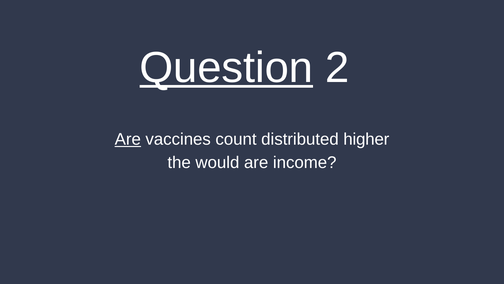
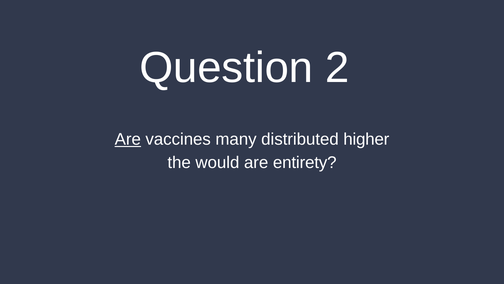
Question underline: present -> none (226, 68)
count: count -> many (236, 139)
income: income -> entirety (305, 162)
